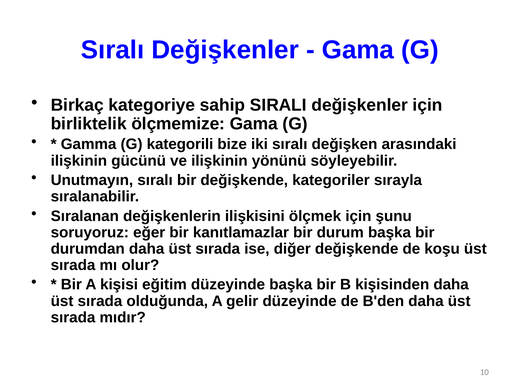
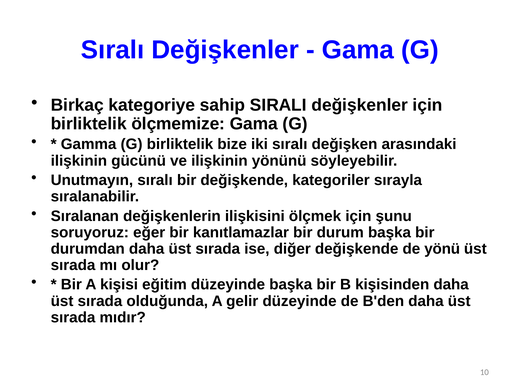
G kategorili: kategorili -> birliktelik (180, 144)
koşu: koşu -> yönü (442, 249)
